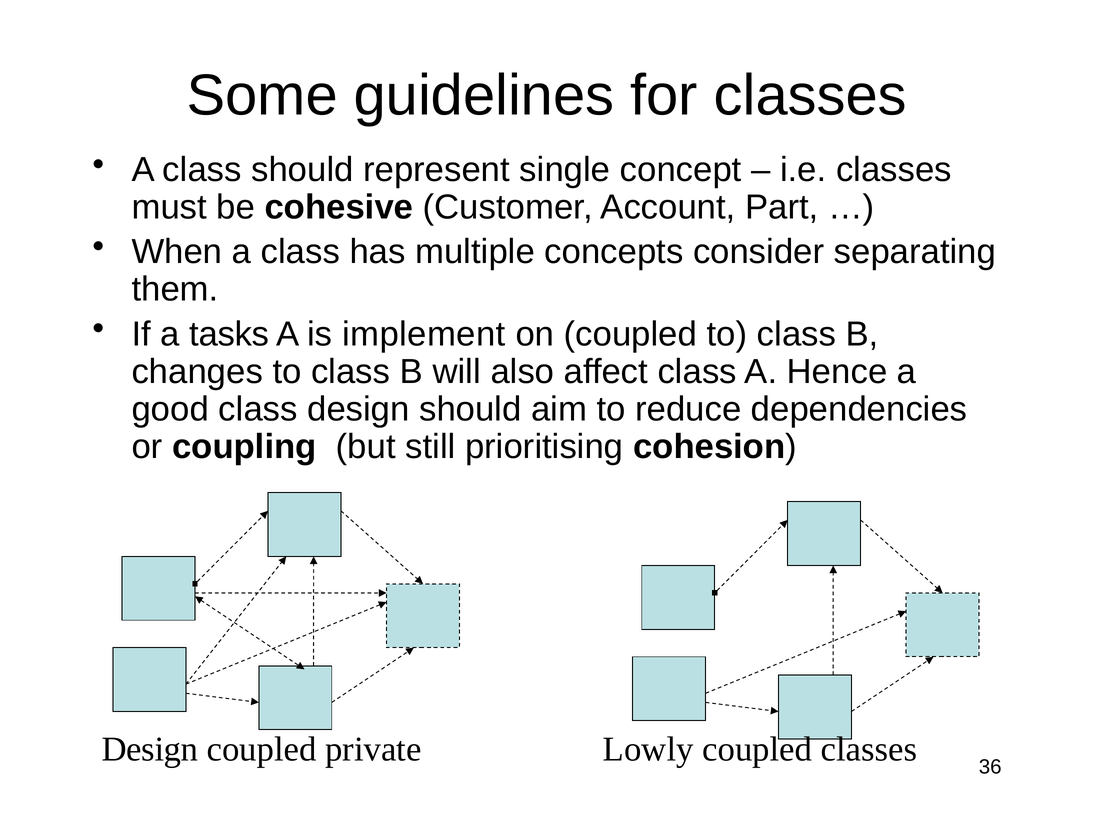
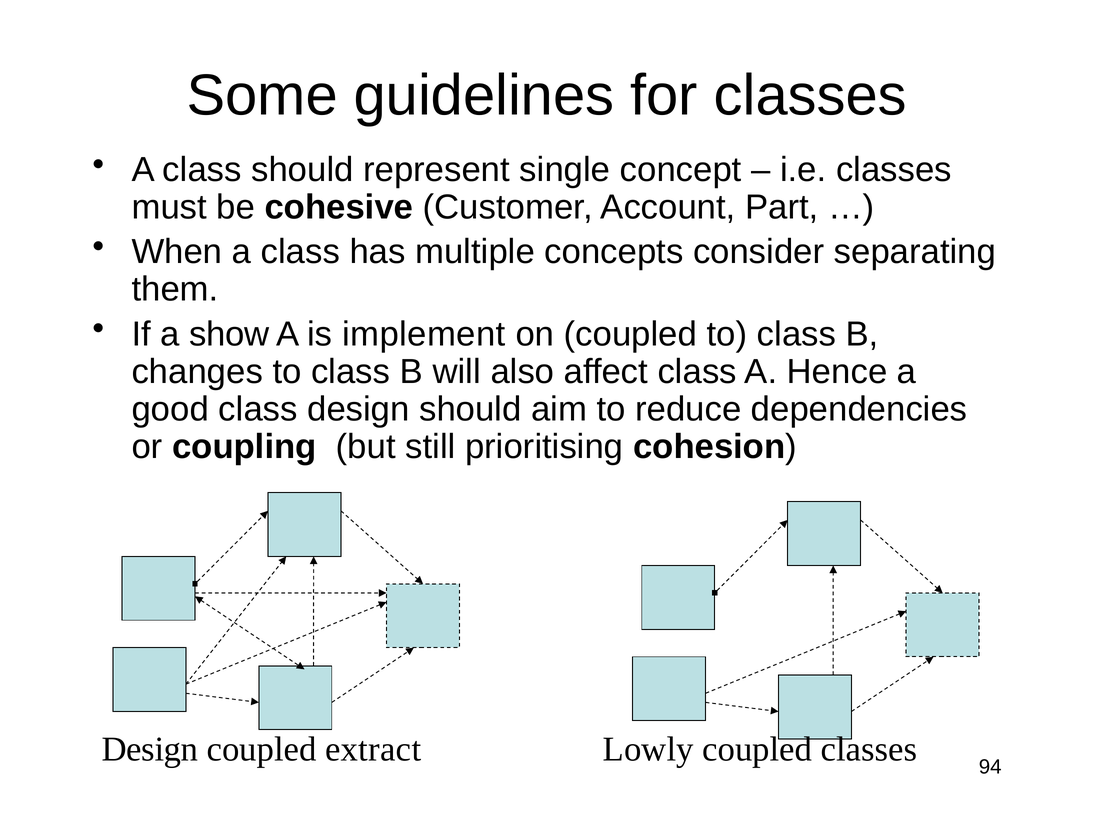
tasks: tasks -> show (229, 334)
private: private -> extract (373, 749)
36: 36 -> 94 (990, 767)
